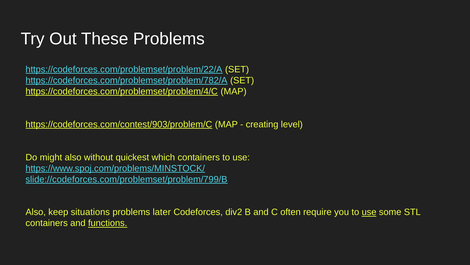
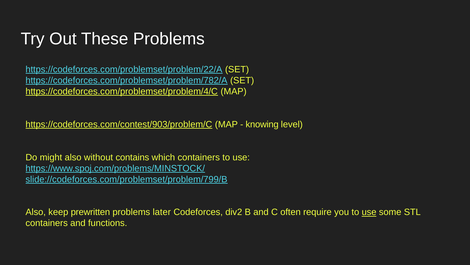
creating: creating -> knowing (262, 124)
quickest: quickest -> contains (132, 157)
situations: situations -> prewritten (90, 212)
functions underline: present -> none (108, 223)
